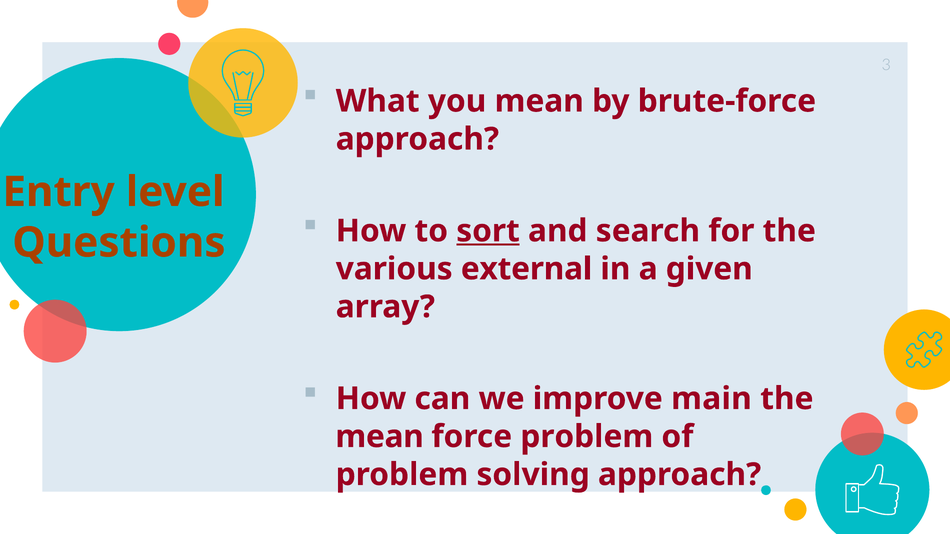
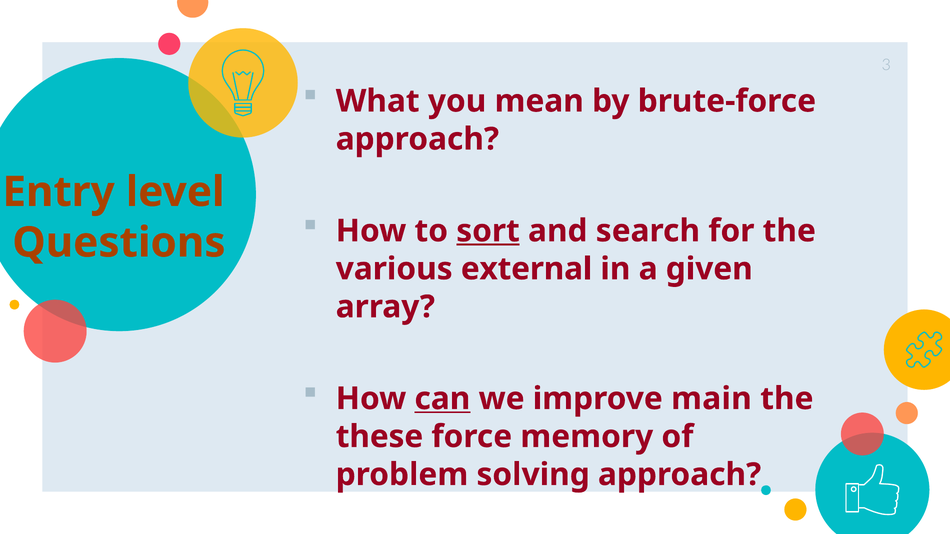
can underline: none -> present (442, 399)
mean: mean -> these (379, 437)
force problem: problem -> memory (587, 437)
